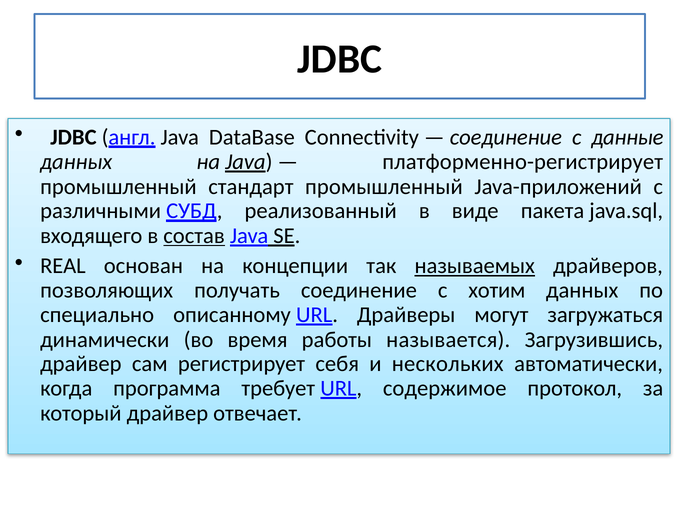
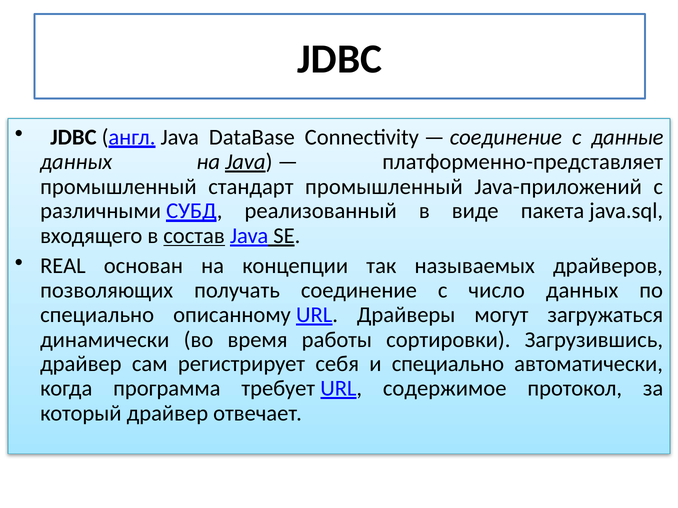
платформенно-регистрирует: платформенно-регистрирует -> платформенно-представляет (523, 162)
называемых underline: present -> none (475, 266)
хотим: хотим -> число (497, 291)
называется: называется -> сортировки (448, 340)
и нескольких: нескольких -> специально (448, 364)
